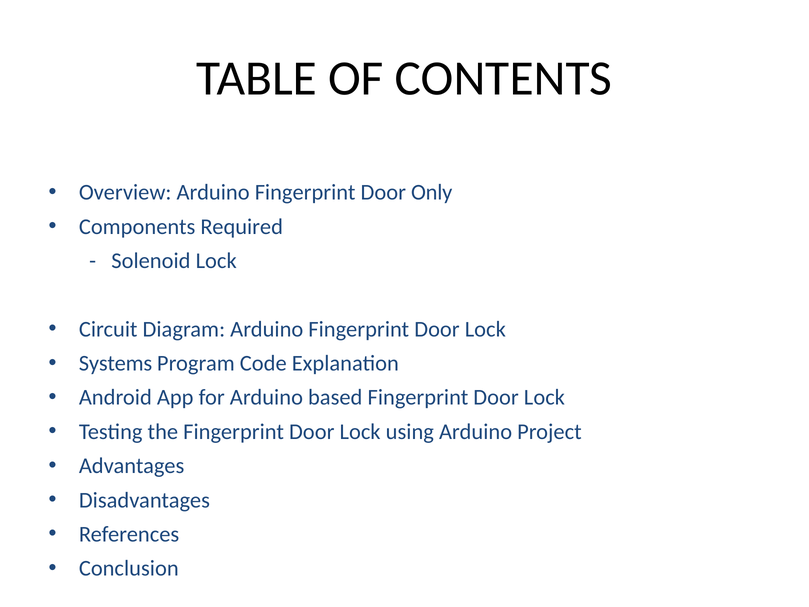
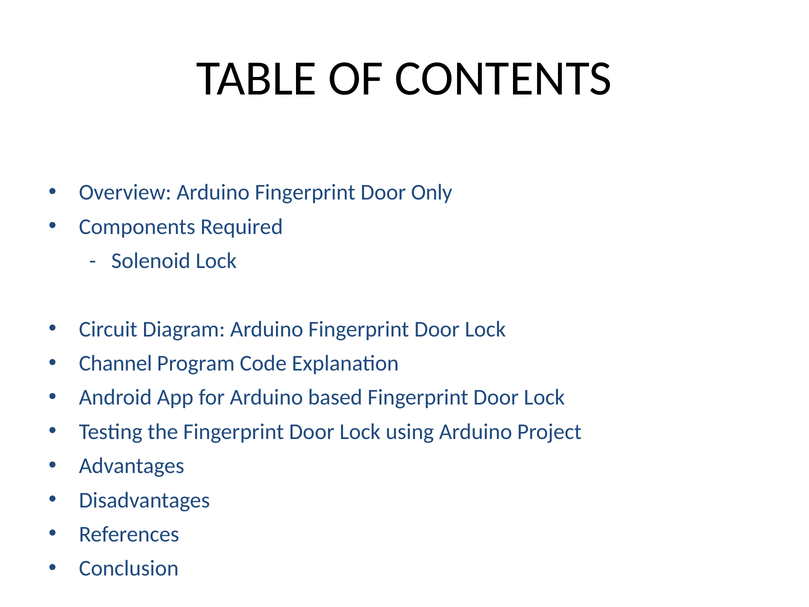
Systems: Systems -> Channel (116, 363)
